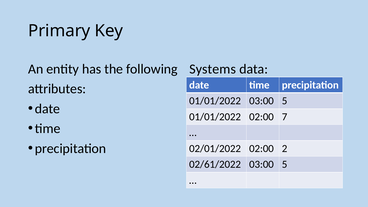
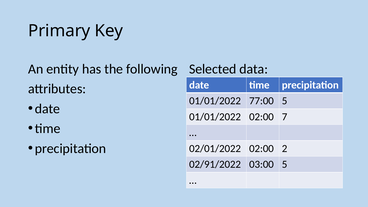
Systems: Systems -> Selected (213, 69)
01/01/2022 03:00: 03:00 -> 77:00 (261, 101)
02/61/2022: 02/61/2022 -> 02/91/2022 (215, 164)
